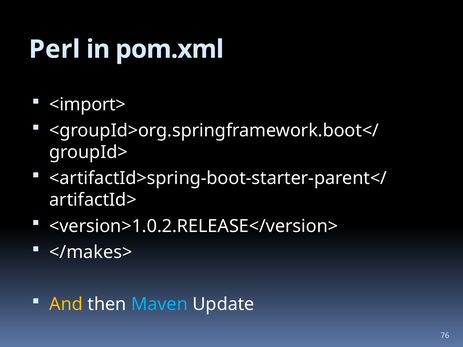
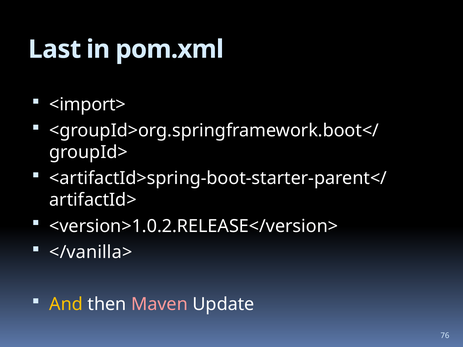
Perl: Perl -> Last (55, 49)
</makes>: </makes> -> </vanilla> (91, 252)
Maven colour: light blue -> pink (159, 305)
